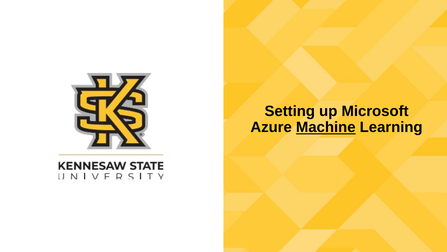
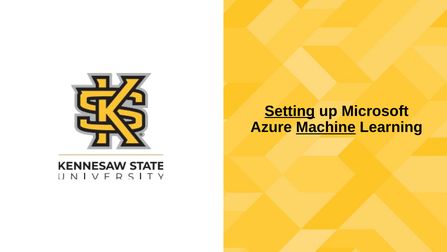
Setting underline: none -> present (290, 111)
